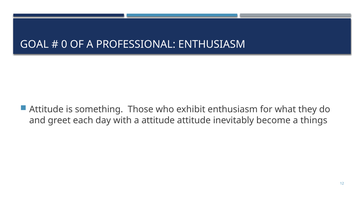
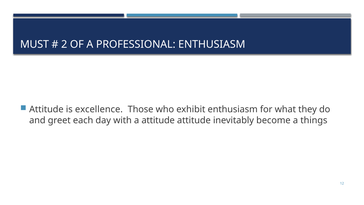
GOAL: GOAL -> MUST (35, 44)
0: 0 -> 2 (64, 44)
something: something -> excellence (99, 109)
